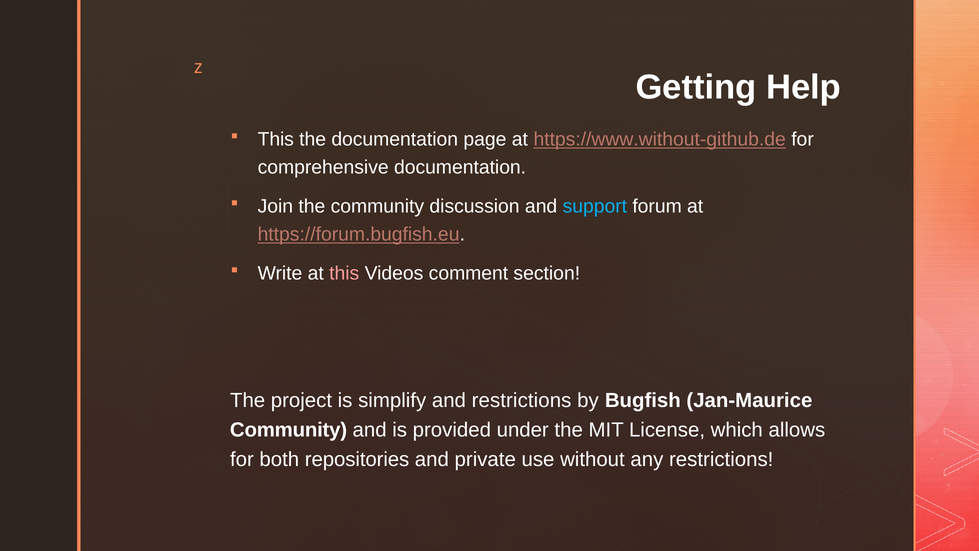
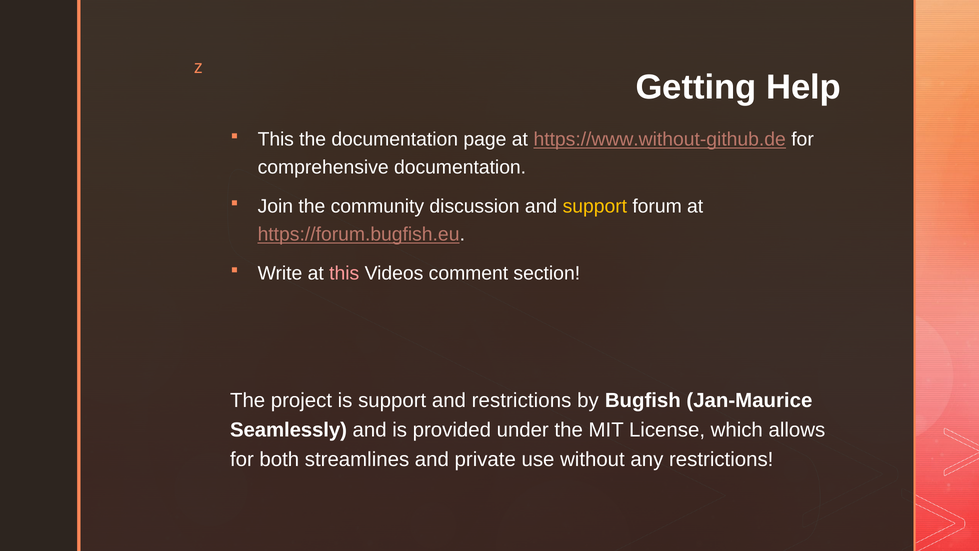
support colour: light blue -> yellow (595, 206)
is simplify: simplify -> support (392, 400)
Community: Community -> Seamlessly (289, 430)
repositories: repositories -> streamlines (357, 459)
